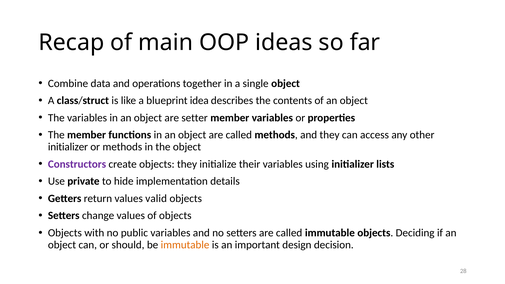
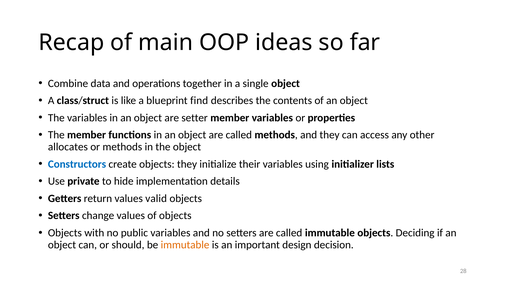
idea: idea -> find (199, 101)
initializer: initializer -> allocates (68, 147)
Constructors colour: purple -> blue (77, 164)
